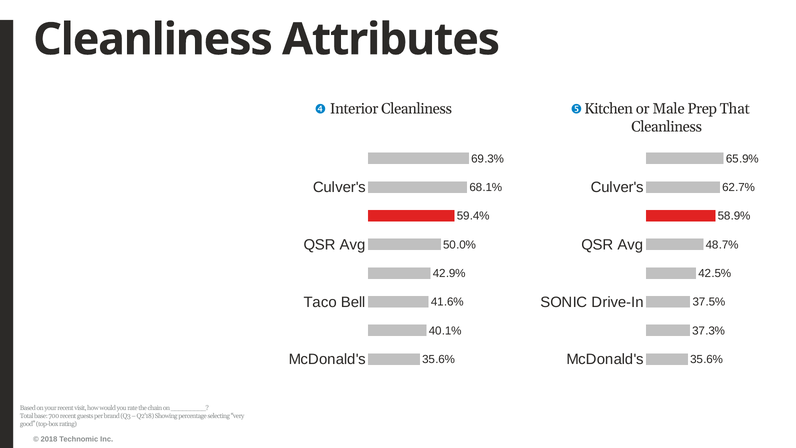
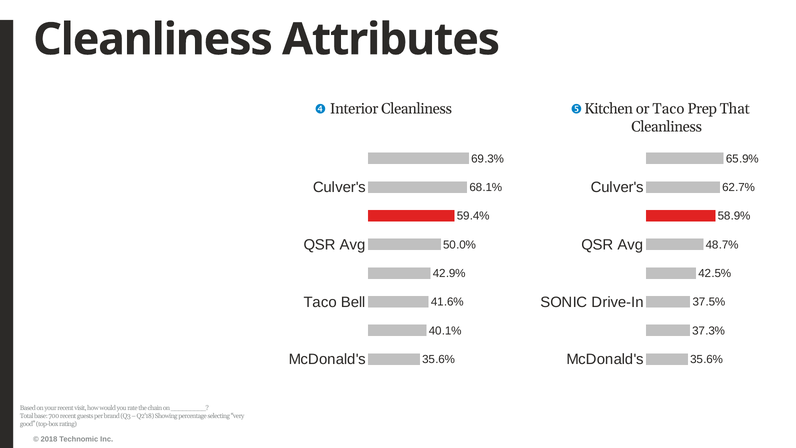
or Male: Male -> Taco (668, 109)
